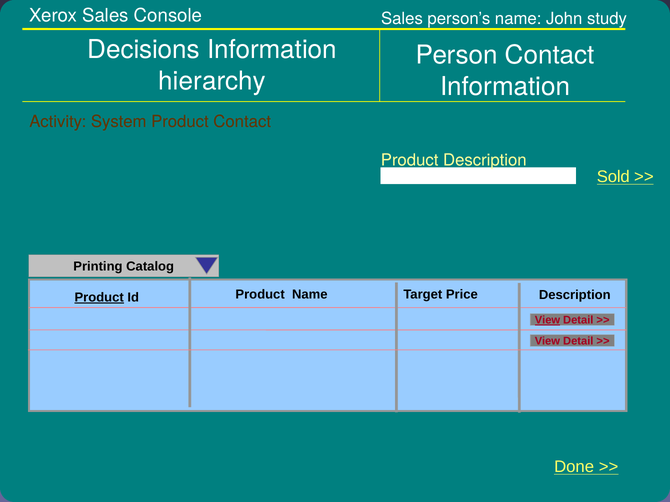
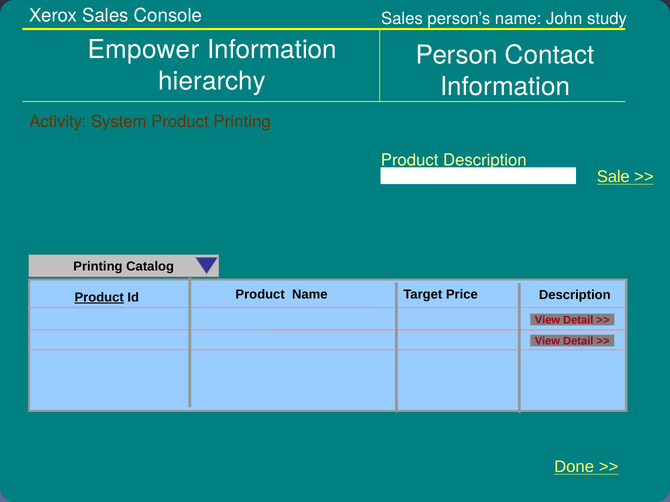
Decisions: Decisions -> Empower (143, 50)
Product Contact: Contact -> Printing (242, 122)
Sold: Sold -> Sale (613, 177)
View underline: present -> none (547, 321)
